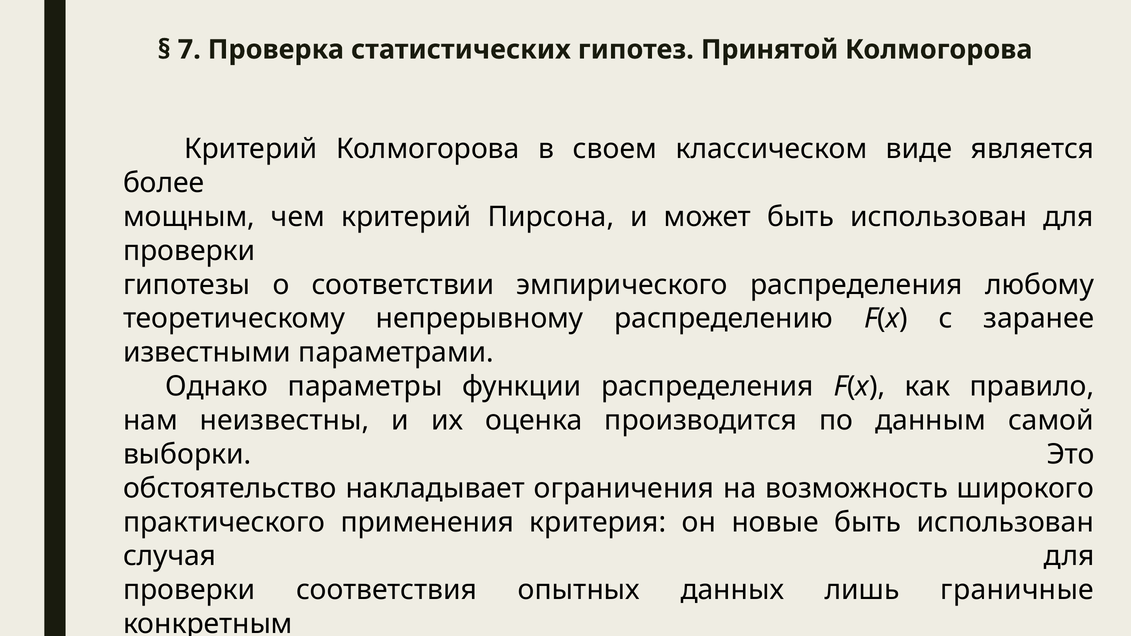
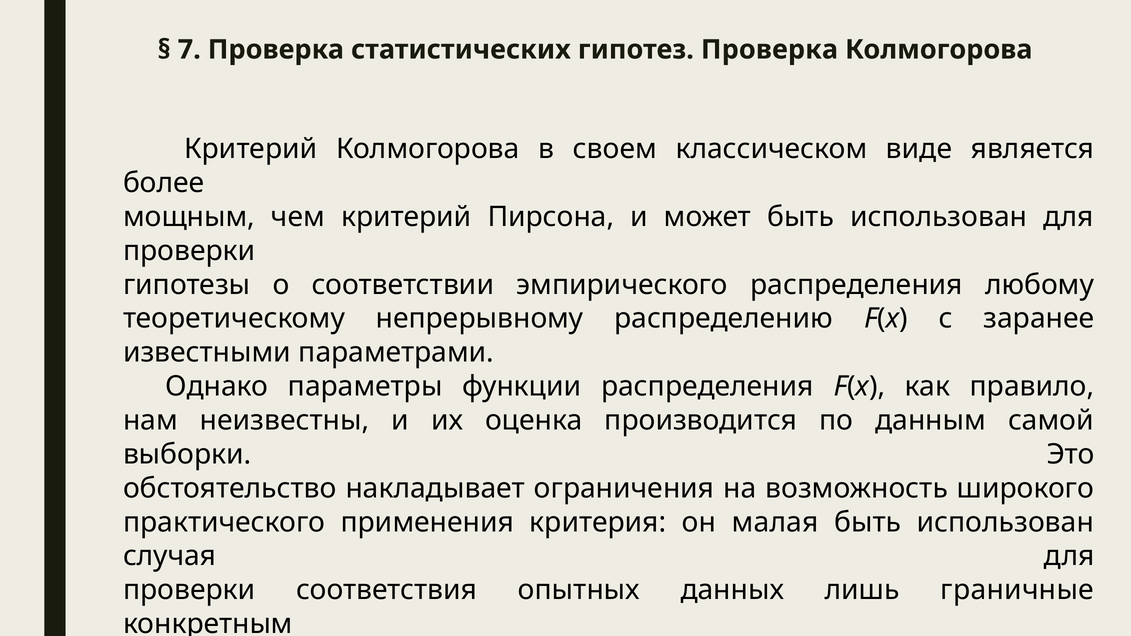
гипотез Принятой: Принятой -> Проверка (769, 50)
новые: новые -> малая (775, 522)
